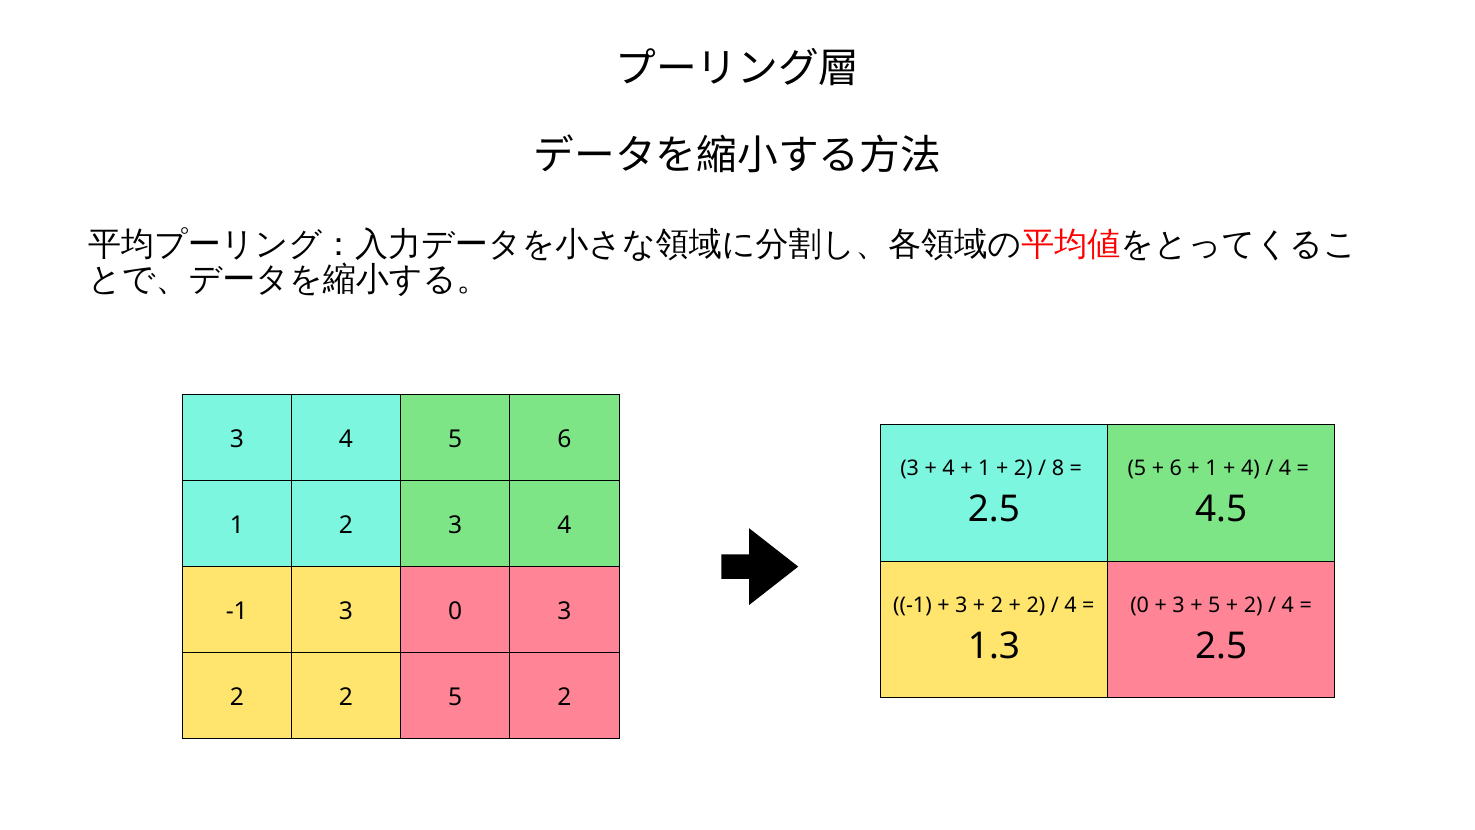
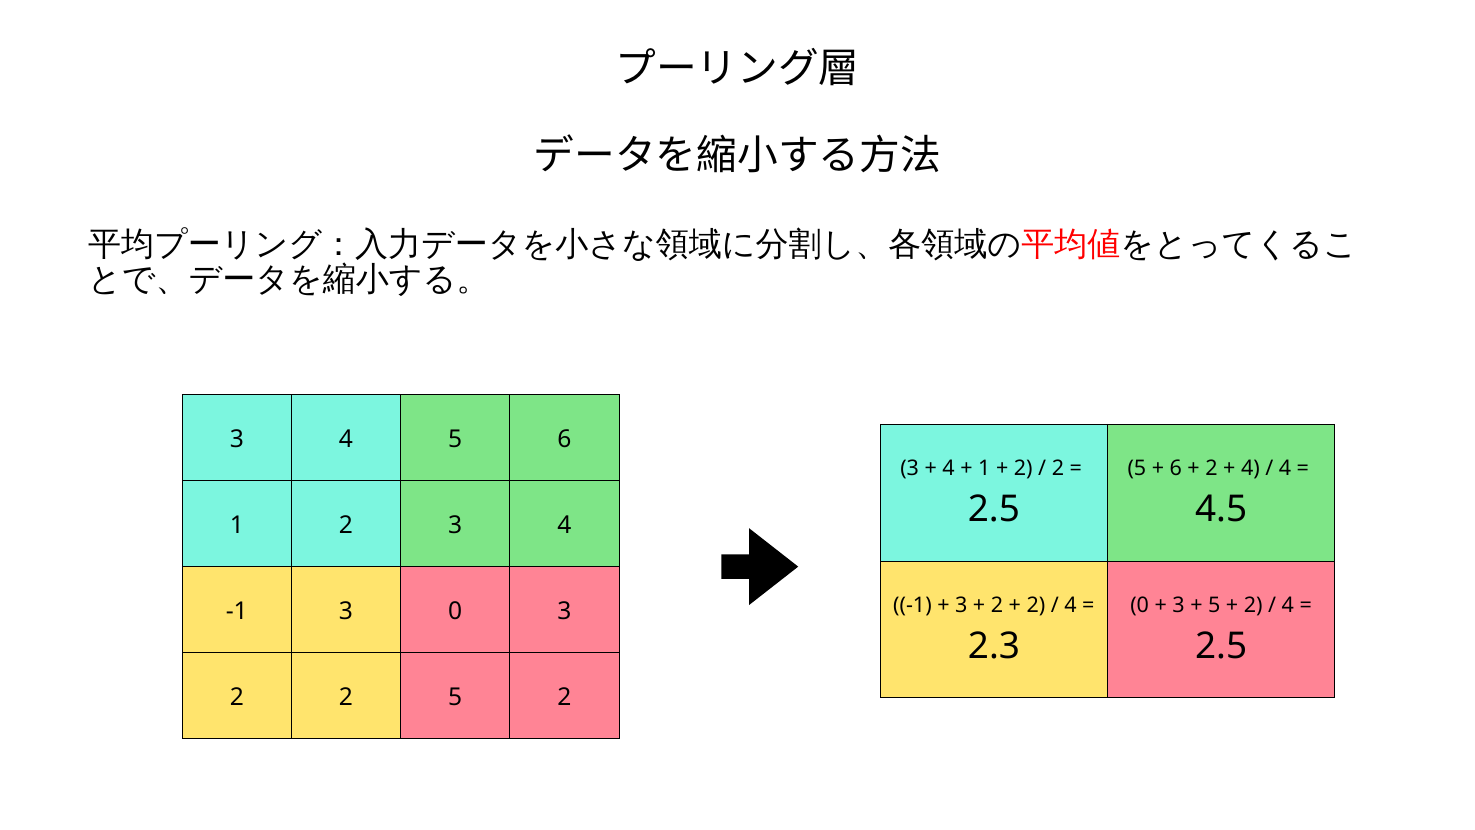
8: 8 -> 2 (1058, 468)
1: 1 -> 2 (1212, 468)
1.3: 1.3 -> 2.3 (994, 646)
